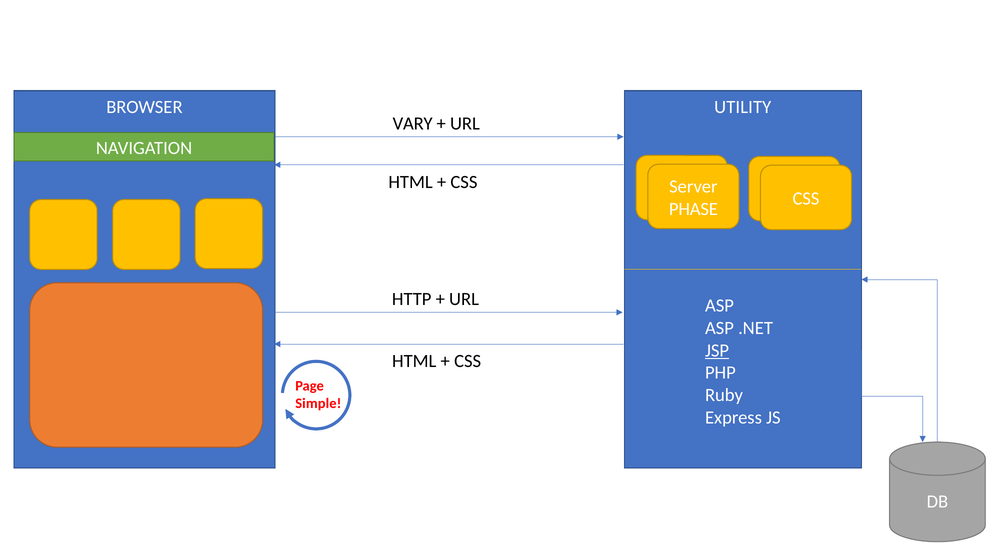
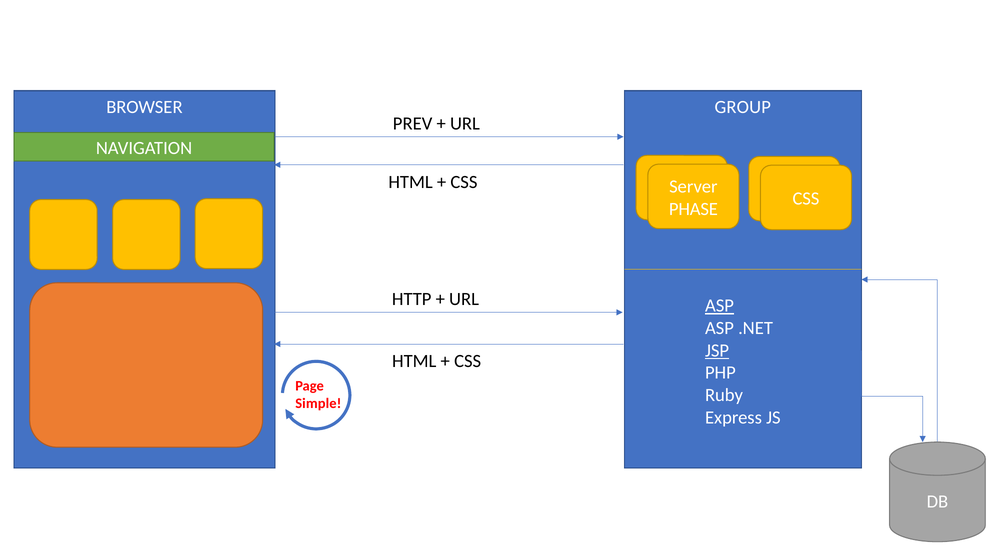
UTILITY: UTILITY -> GROUP (743, 107)
VARY: VARY -> PREV (413, 124)
ASP underline: none -> present (719, 305)
